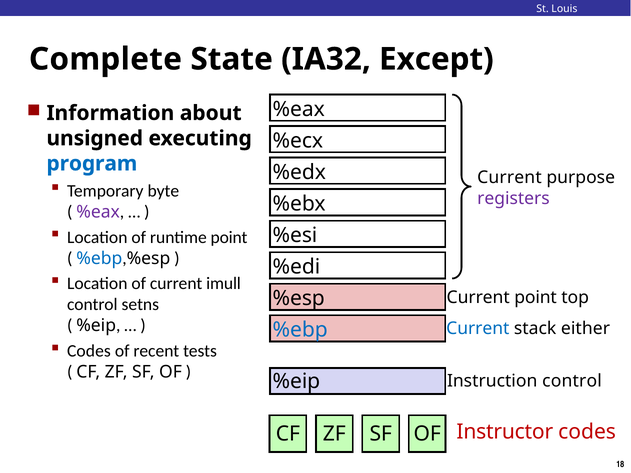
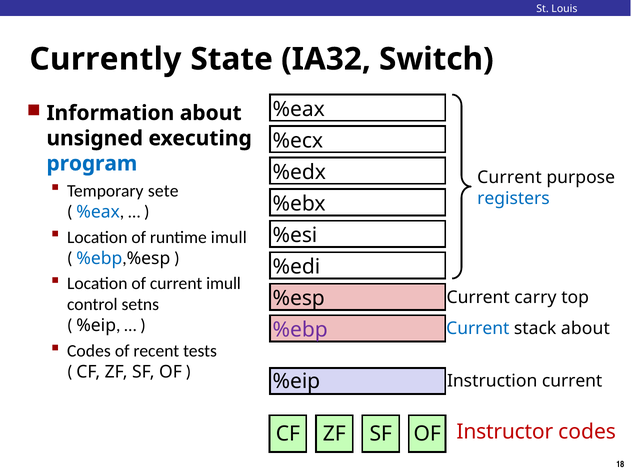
Complete: Complete -> Currently (105, 59)
Except: Except -> Switch (436, 59)
byte: byte -> sete (163, 191)
registers colour: purple -> blue (513, 198)
%eax colour: purple -> blue (98, 212)
runtime point: point -> imull (229, 237)
Current point: point -> carry (535, 297)
stack either: either -> about (585, 329)
%ebp colour: blue -> purple (300, 330)
Instruction control: control -> current (572, 381)
